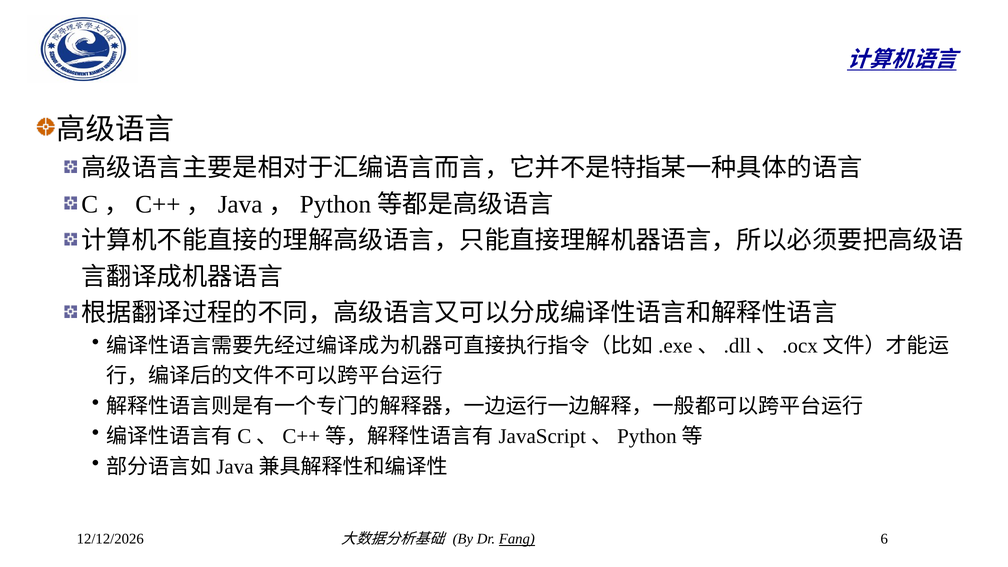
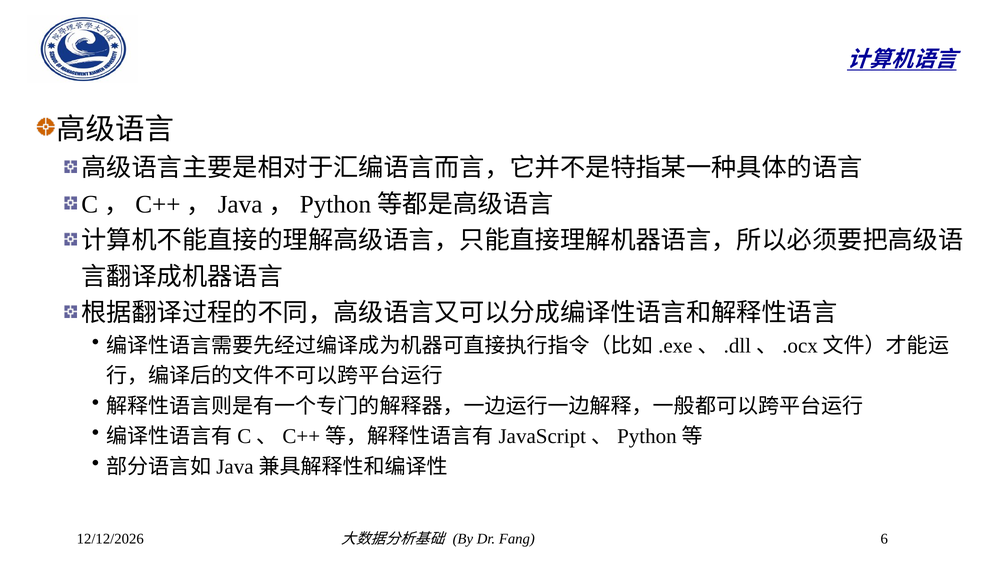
Fang underline: present -> none (517, 539)
